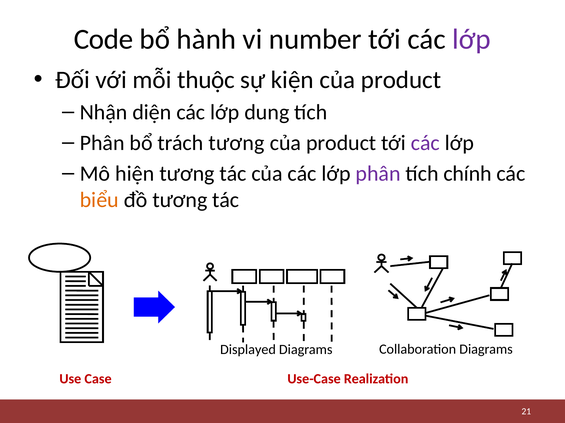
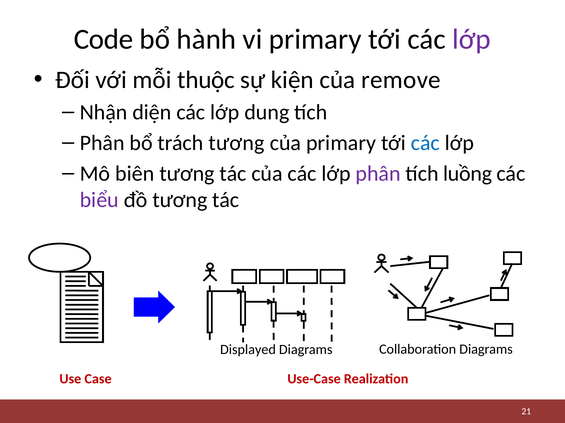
vi number: number -> primary (315, 39)
kiện của product: product -> remove (401, 80)
product: product -> primary (341, 143)
các colour: purple -> blue (425, 143)
hiện: hiện -> biên (135, 174)
chính: chính -> luồng (468, 174)
biểu colour: orange -> purple (99, 200)
